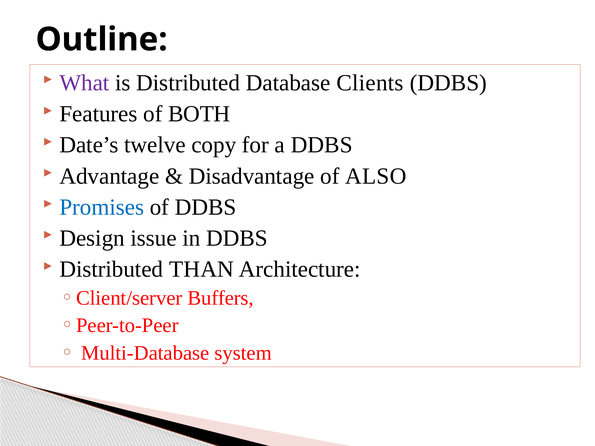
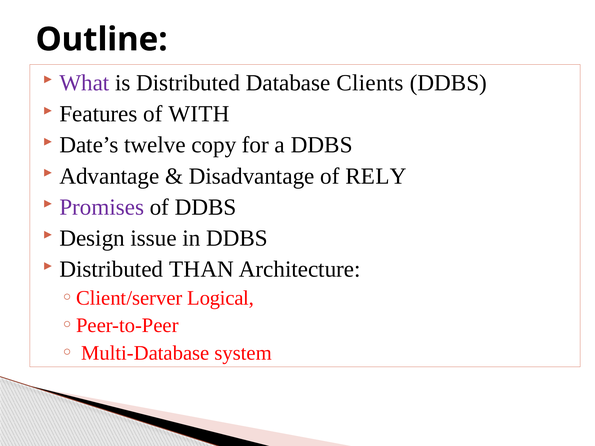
BOTH: BOTH -> WITH (199, 114)
ALSO: ALSO -> RELY (376, 176)
Promises colour: blue -> purple (102, 207)
Buffers: Buffers -> Logical (221, 298)
